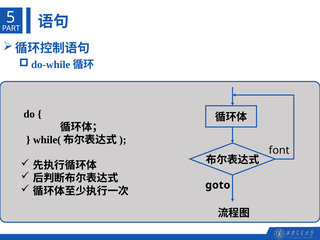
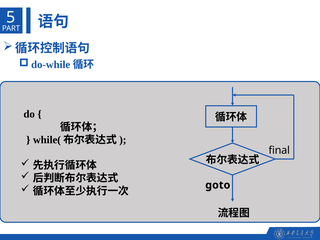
font: font -> final (279, 150)
